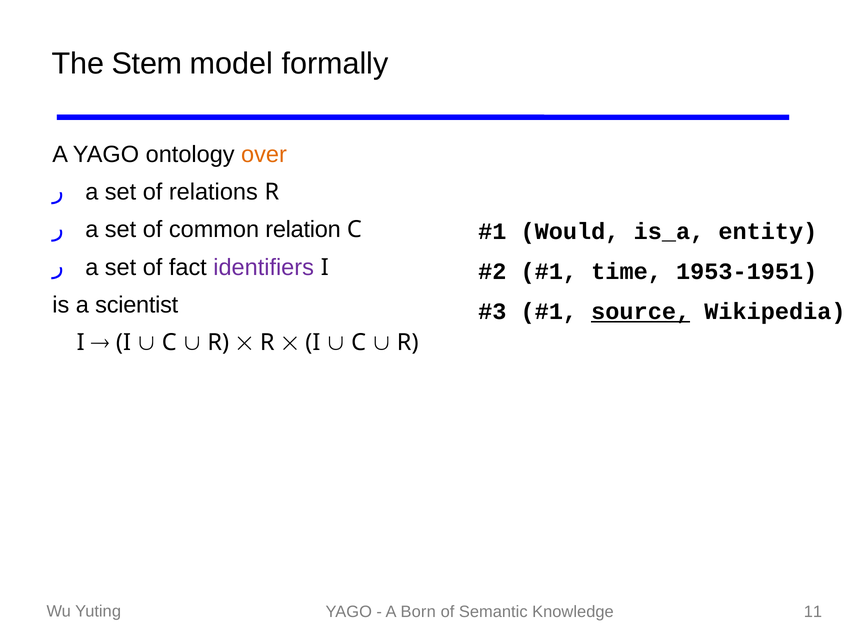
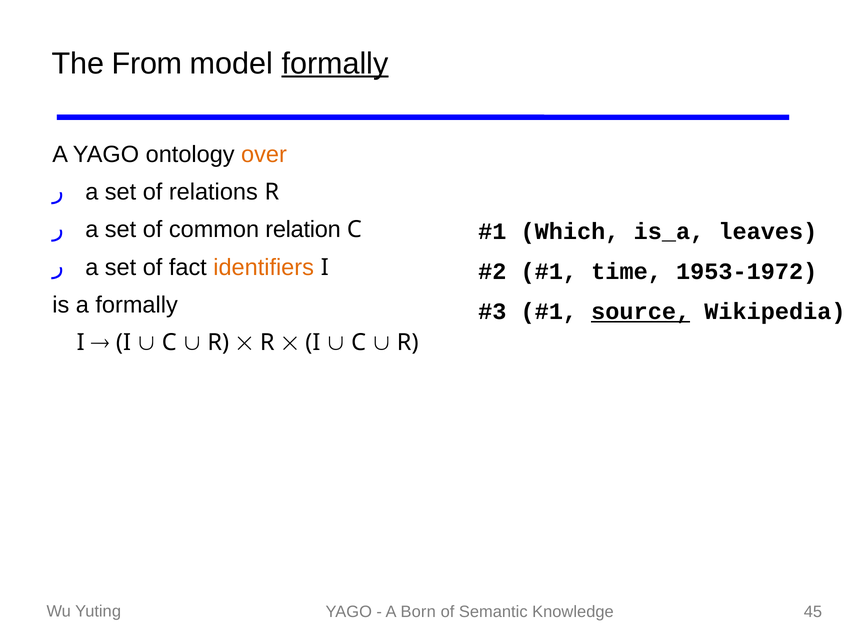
Stem: Stem -> From (147, 64)
formally underline: none -> present (335, 64)
Would: Would -> Which (570, 232)
entity: entity -> leaves (768, 232)
identifiers colour: purple -> orange (264, 268)
1953-1951: 1953-1951 -> 1953-1972 (747, 272)
a scientist: scientist -> formally (137, 305)
11: 11 -> 45 (813, 612)
